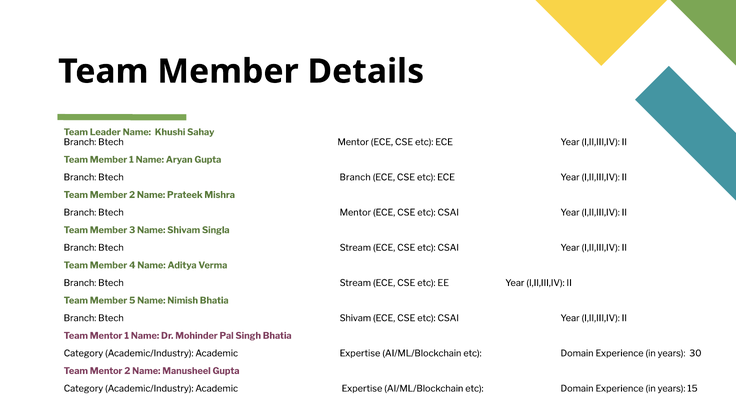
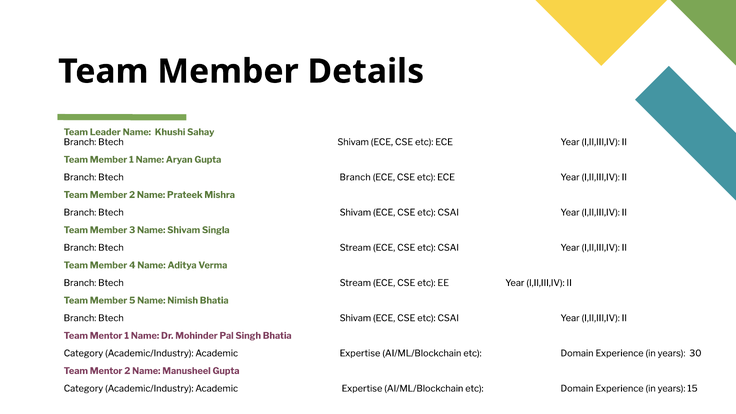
Mentor: Mentor -> Shivam (353, 142)
Mentor: Mentor -> Shivam (355, 213)
